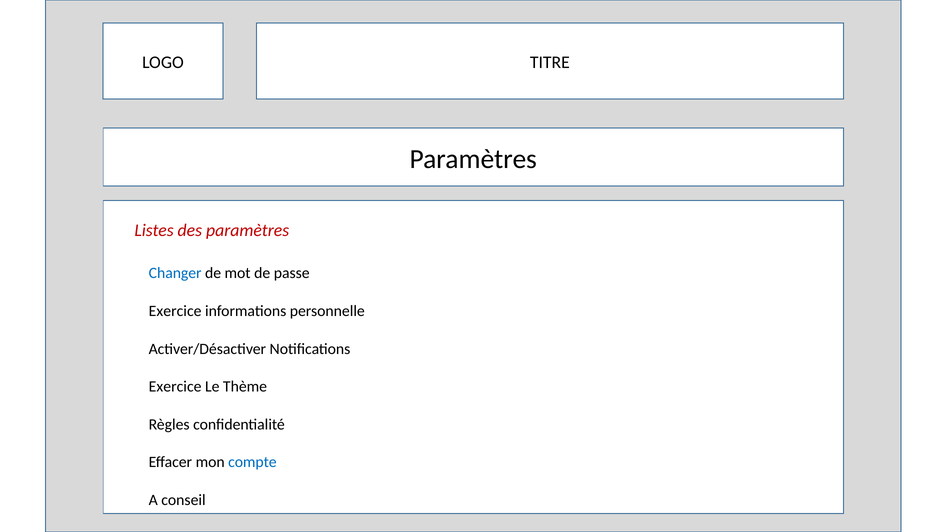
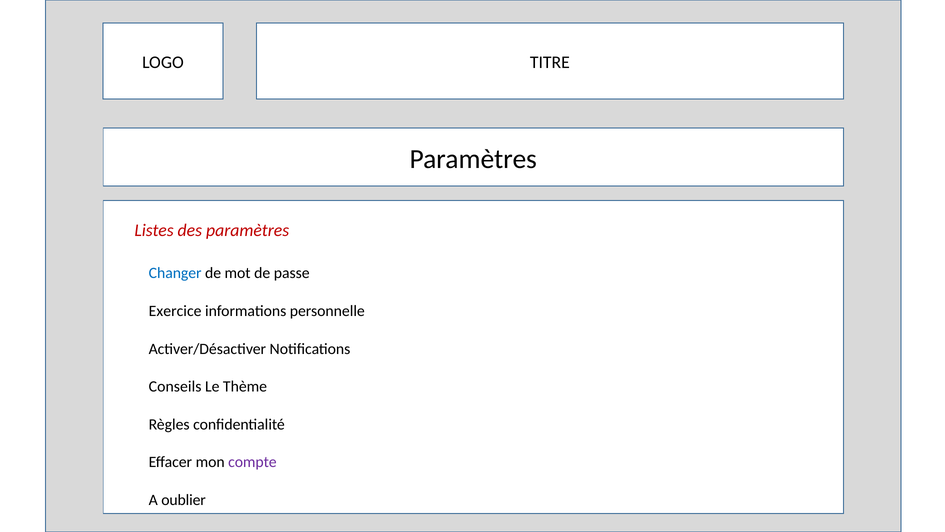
Exercice: Exercice -> Conseils (175, 386)
compte colour: blue -> purple (252, 462)
conseil: conseil -> oublier (184, 500)
